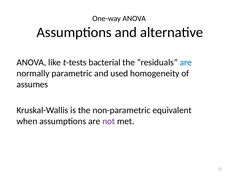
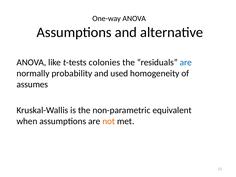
bacterial: bacterial -> colonies (104, 62)
parametric: parametric -> probability (72, 73)
not colour: purple -> orange (109, 121)
